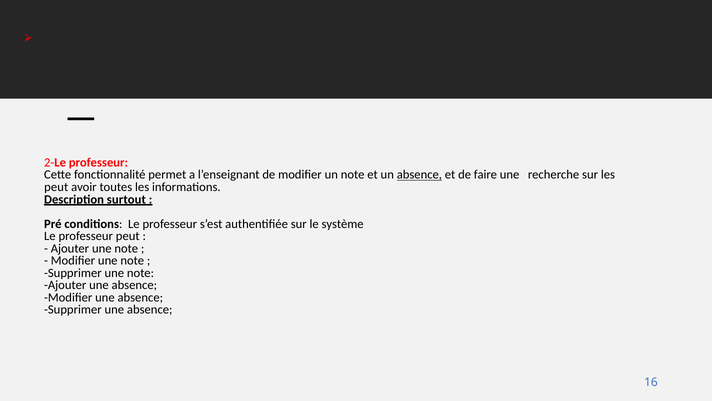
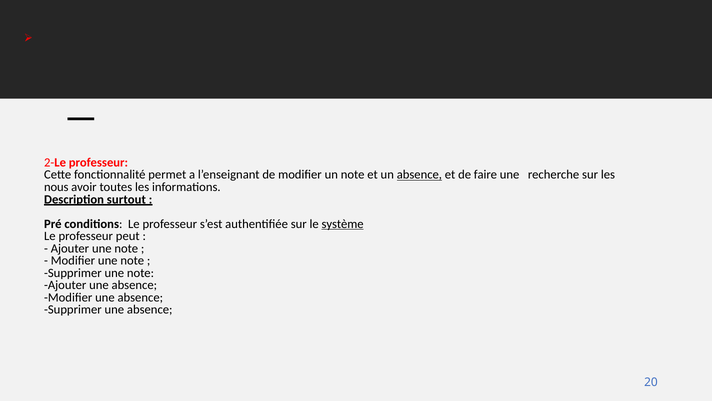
peut: peut -> nous (56, 187)
système underline: none -> present (343, 224)
16: 16 -> 20 (651, 382)
